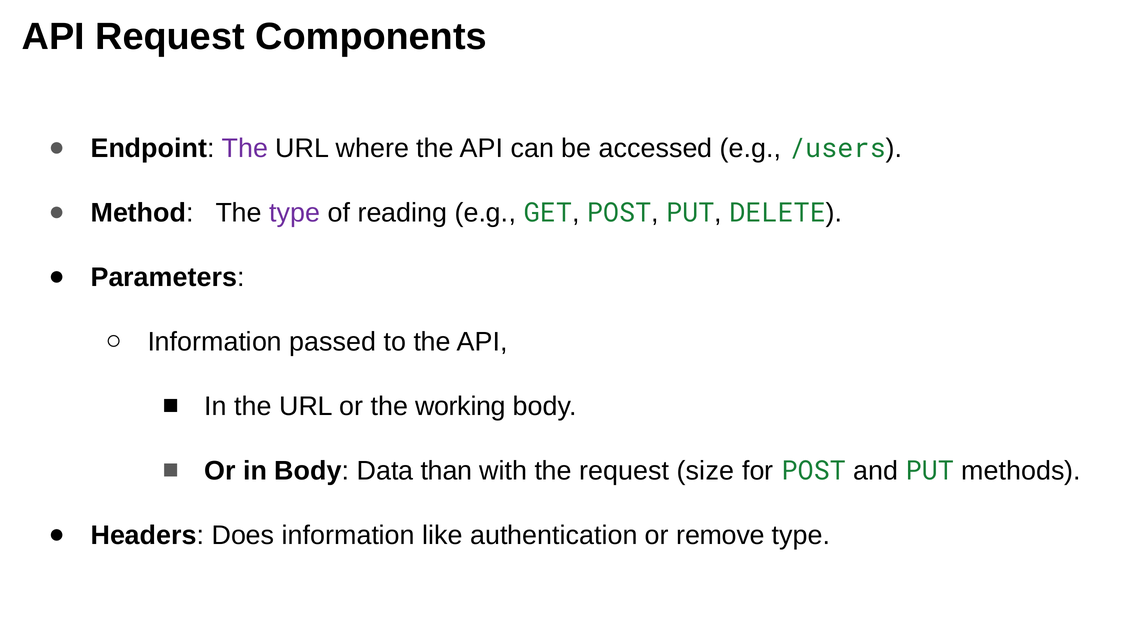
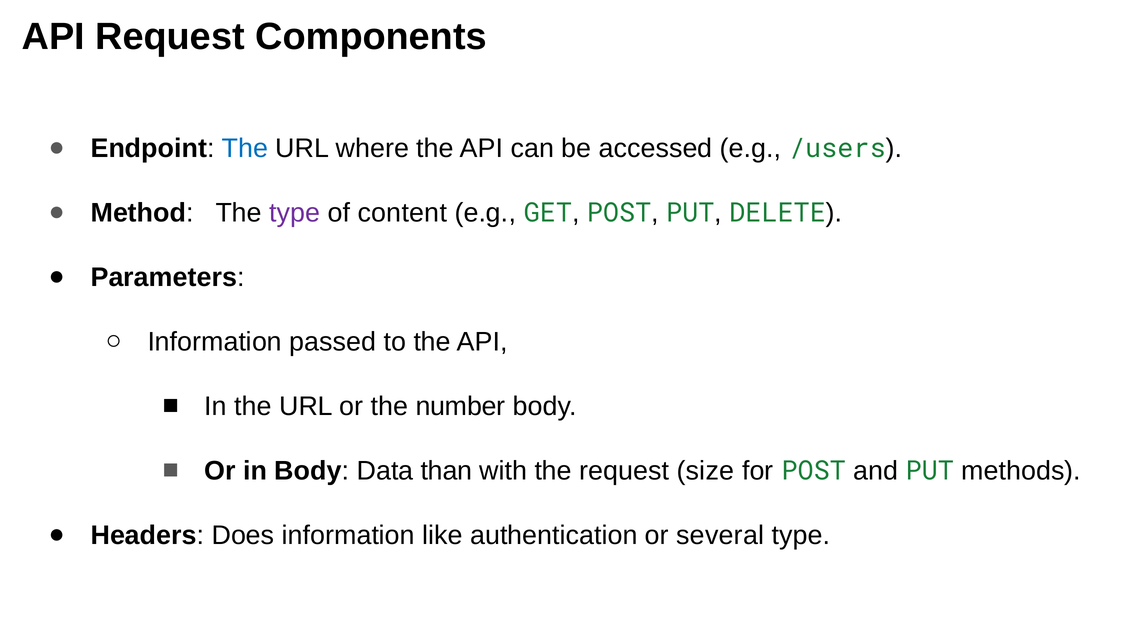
The colour: purple -> blue (245, 148)
reading: reading -> content (402, 213)
working: working -> number (460, 406)
remove: remove -> several (720, 535)
